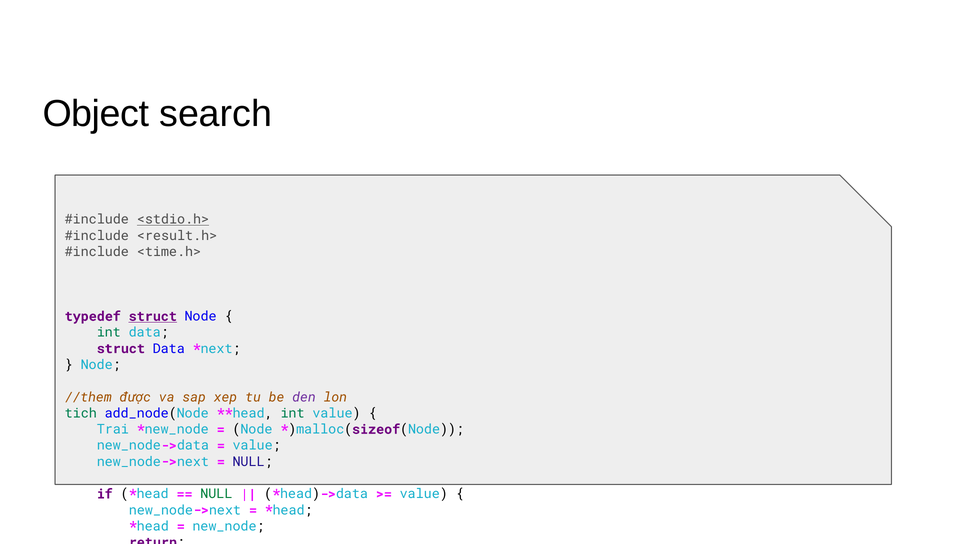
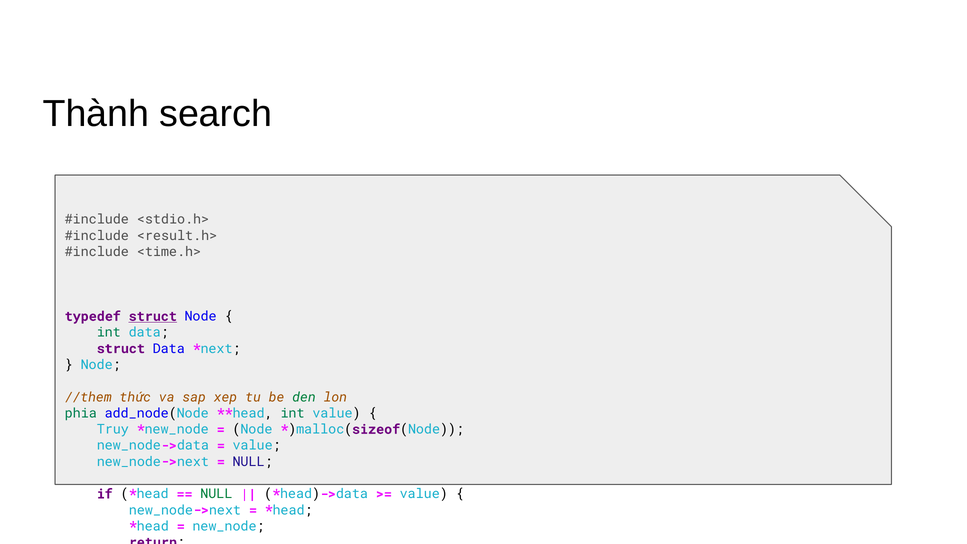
Object: Object -> Thành (96, 114)
<stdio.h> underline: present -> none (173, 219)
được: được -> thức (135, 397)
den colour: purple -> green (304, 397)
tich: tich -> phia (81, 413)
Trai: Trai -> Truy (113, 429)
